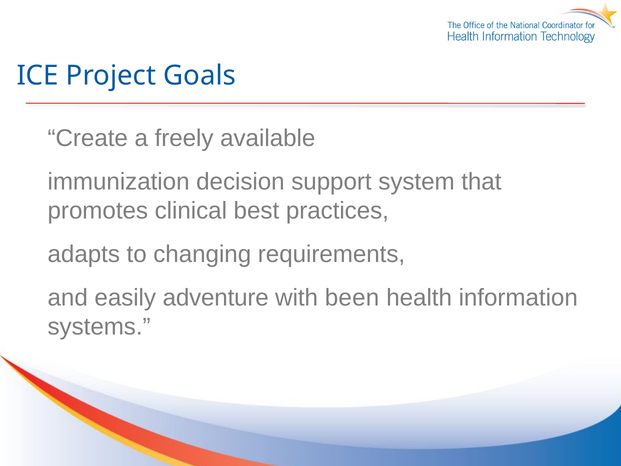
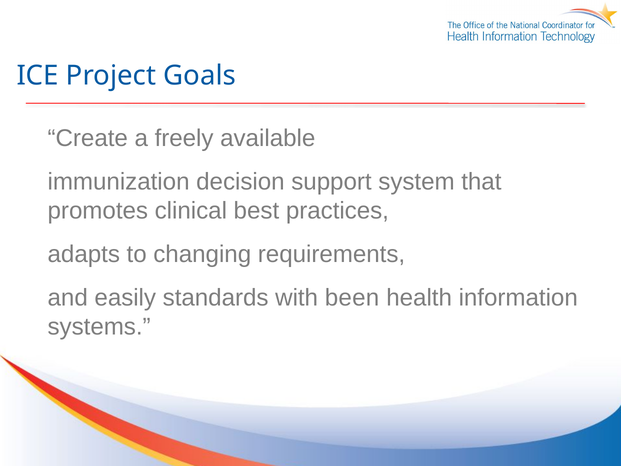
adventure: adventure -> standards (216, 298)
